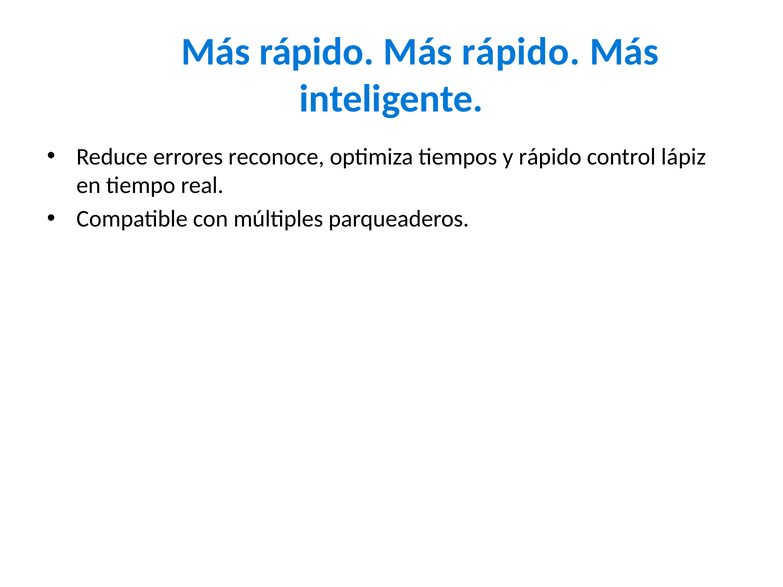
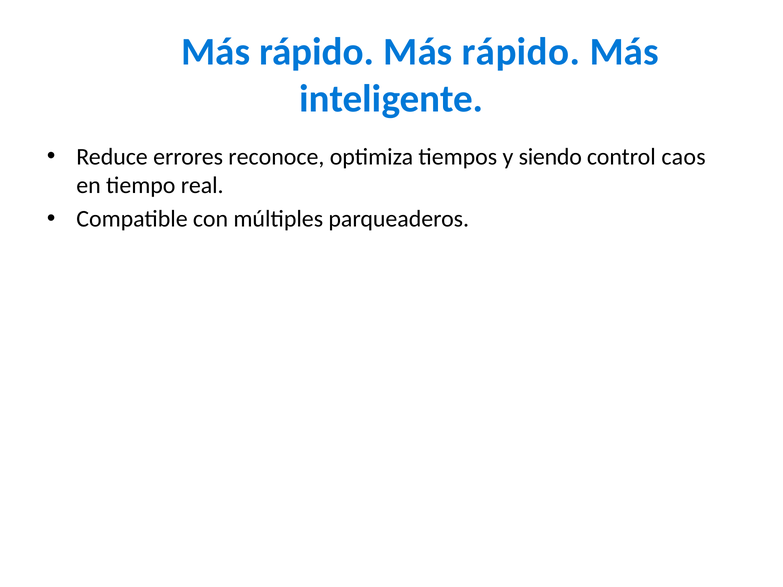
y rápido: rápido -> siendo (550, 157)
lápiz: lápiz -> caos (683, 157)
